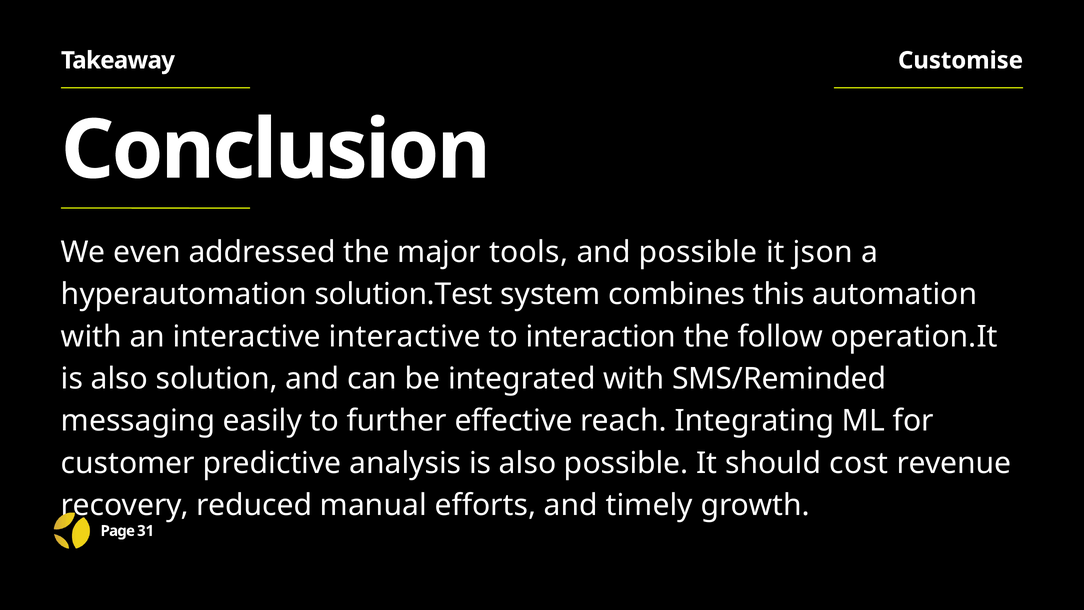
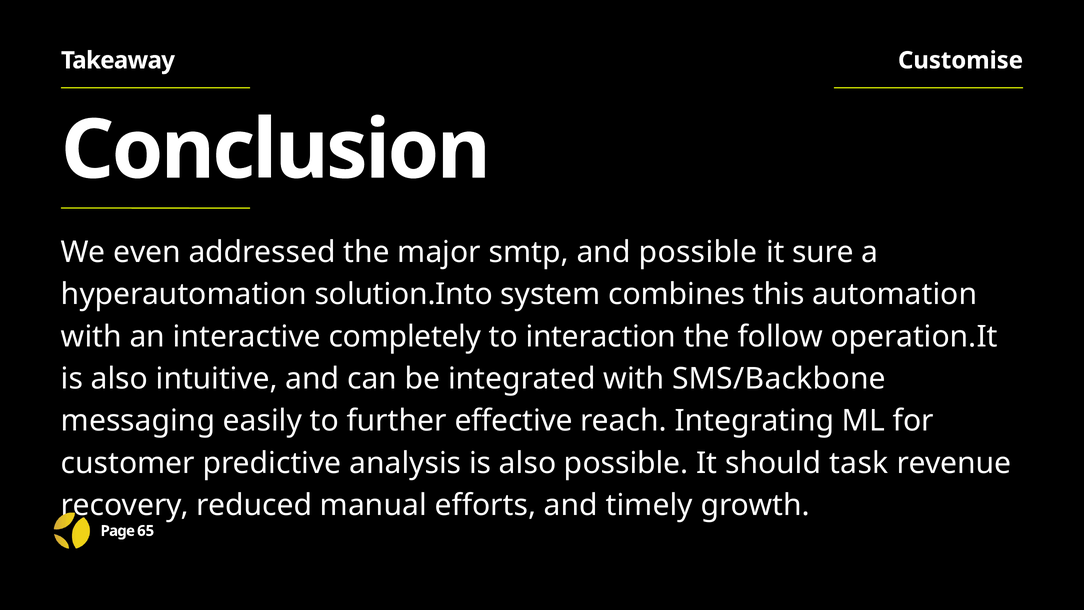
tools: tools -> smtp (529, 252)
json: json -> sure (823, 252)
solution.Test: solution.Test -> solution.Into (404, 294)
interactive interactive: interactive -> completely (405, 337)
solution: solution -> intuitive (217, 379)
SMS/Reminded: SMS/Reminded -> SMS/Backbone (779, 379)
cost: cost -> task (859, 463)
31: 31 -> 65 (146, 531)
